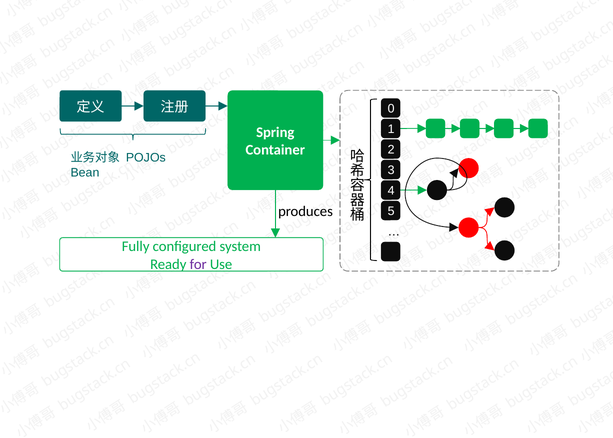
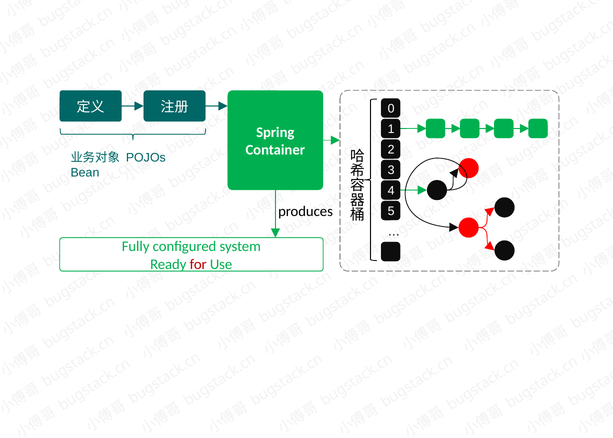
for colour: purple -> red (198, 264)
